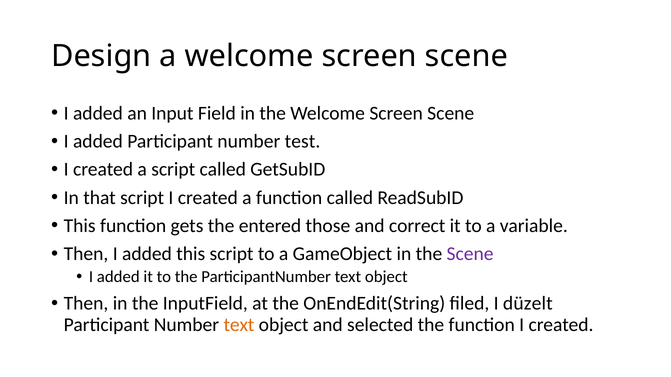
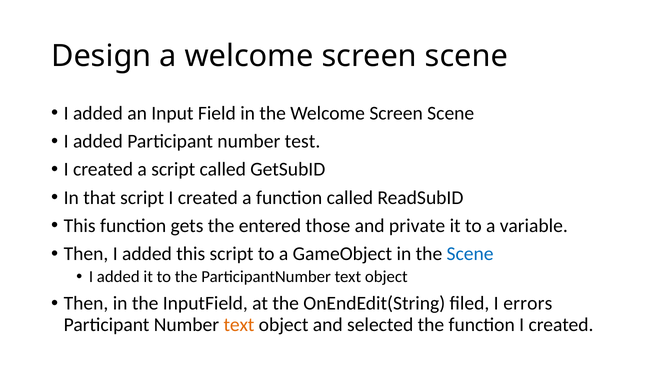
correct: correct -> private (417, 226)
Scene colour: purple -> blue (470, 254)
düzelt: düzelt -> errors (528, 304)
